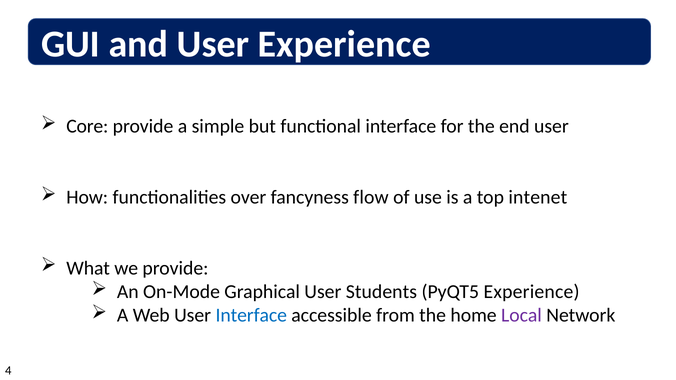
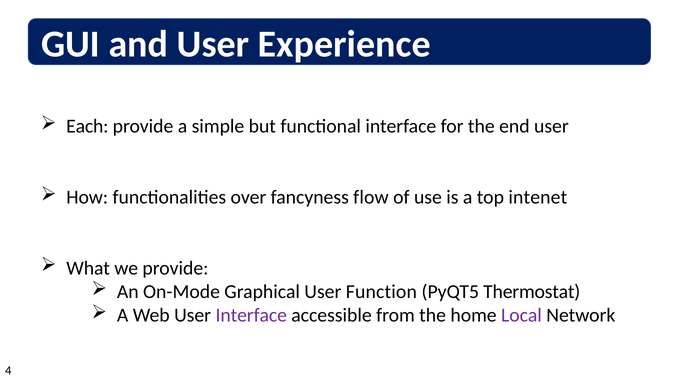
Core: Core -> Each (87, 126)
Students: Students -> Function (381, 292)
PyQT5 Experience: Experience -> Thermostat (532, 292)
Interface colour: blue -> purple (251, 316)
